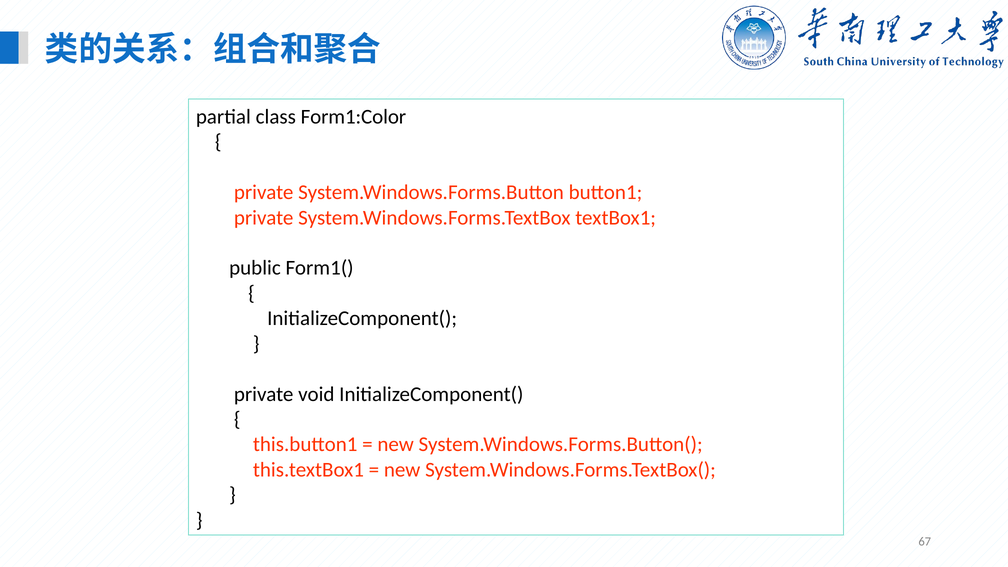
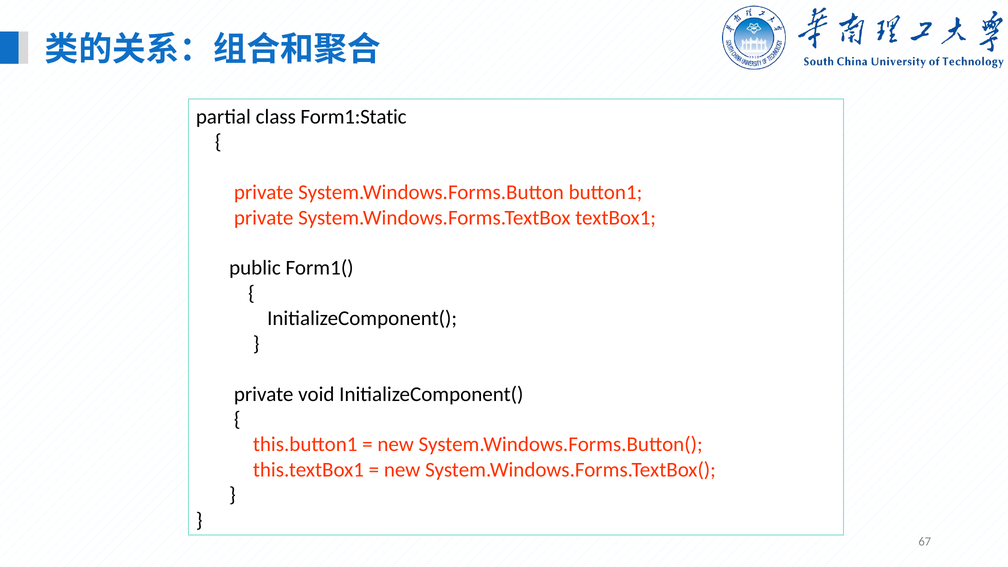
Form1:Color: Form1:Color -> Form1:Static (353, 117)
